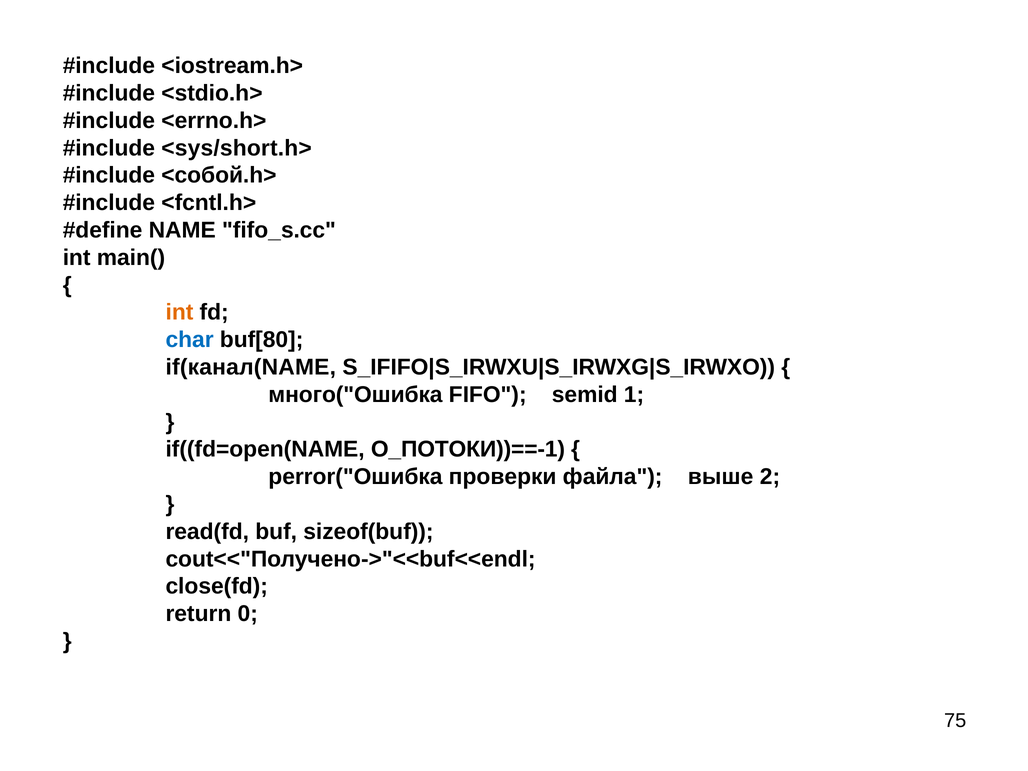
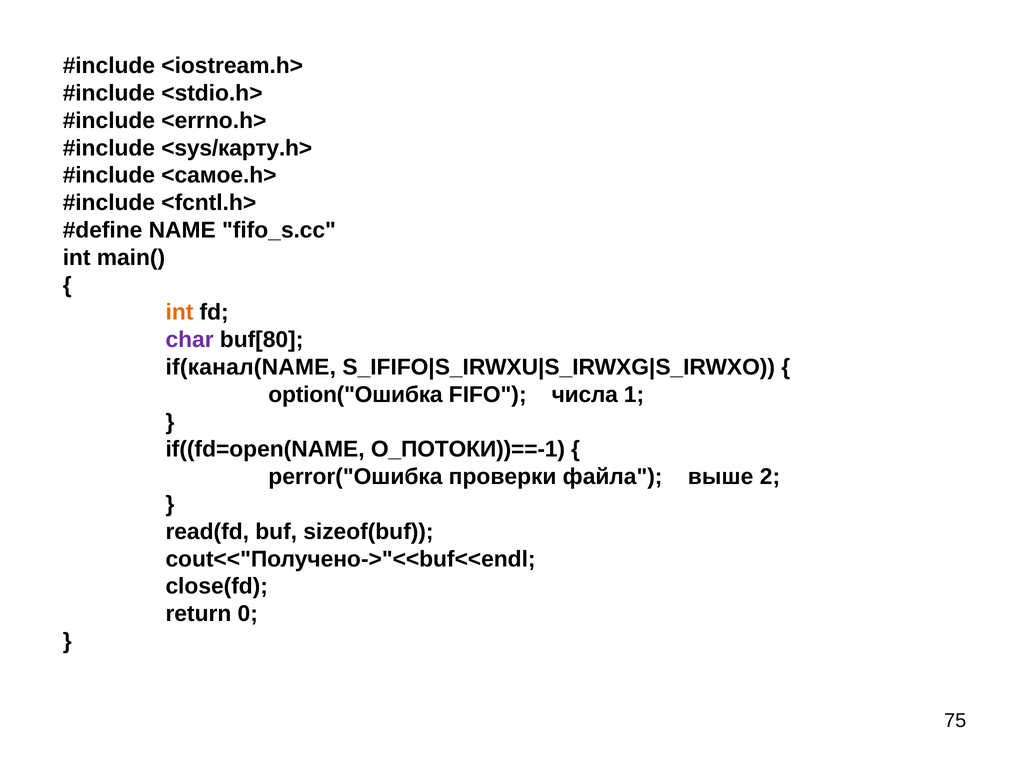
<sys/short.h>: <sys/short.h> -> <sys/карту.h> (237, 148)
<собой.h>: <собой.h> -> <самое.h> (219, 175)
char colour: blue -> purple (190, 340)
много("Ошибка: много("Ошибка -> option("Ошибка (356, 395)
semid: semid -> числа (585, 395)
